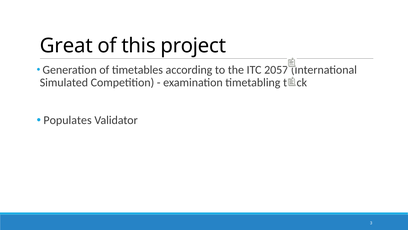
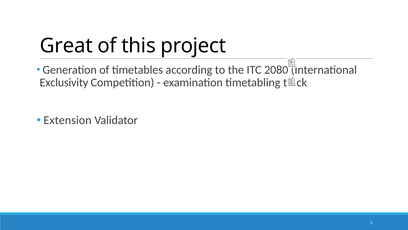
2057: 2057 -> 2080 (276, 70)
Simulated: Simulated -> Exclusivity (64, 82)
Populates: Populates -> Extension (68, 120)
